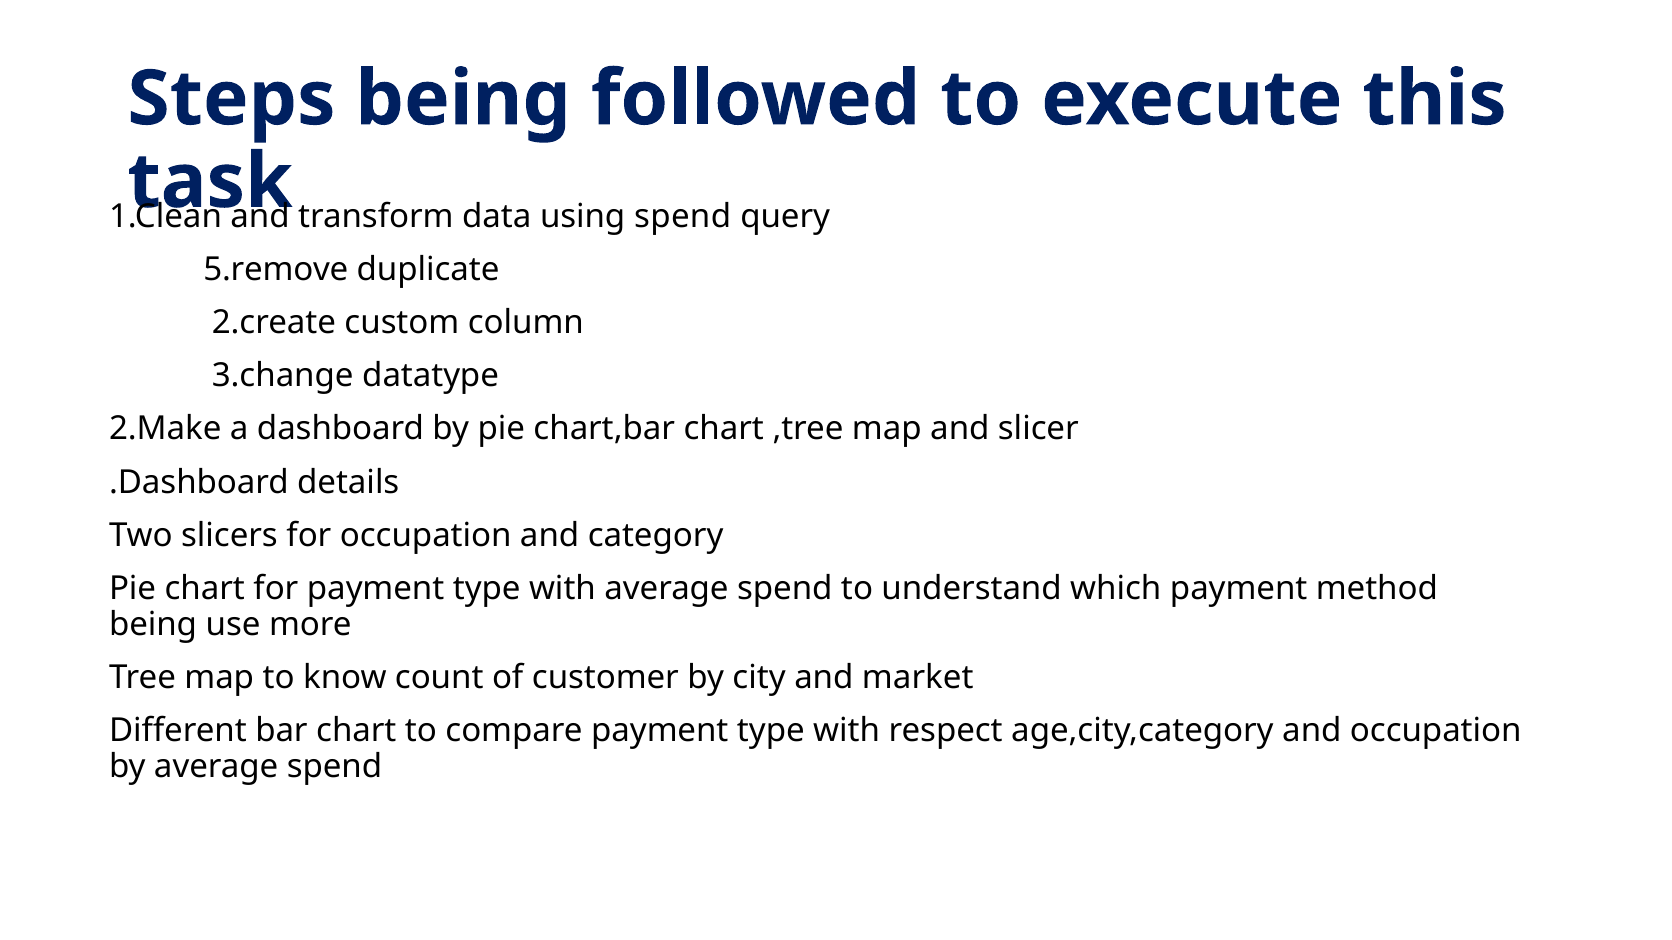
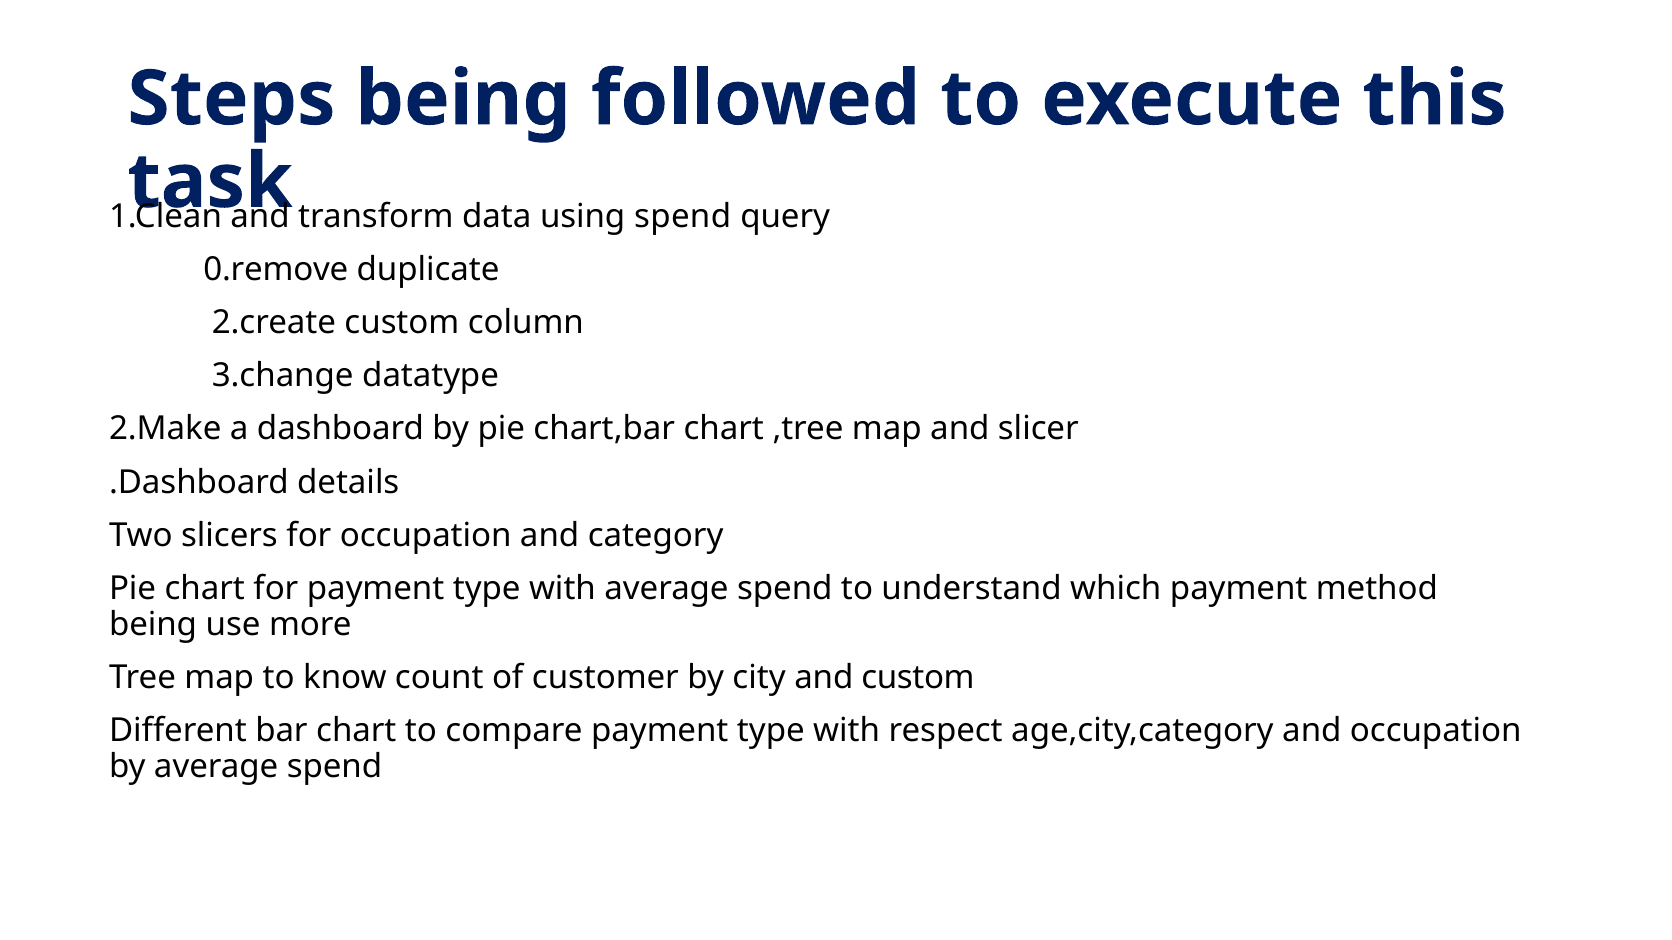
5.remove: 5.remove -> 0.remove (276, 270)
and market: market -> custom (918, 678)
